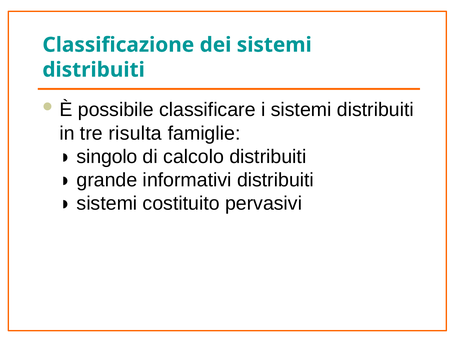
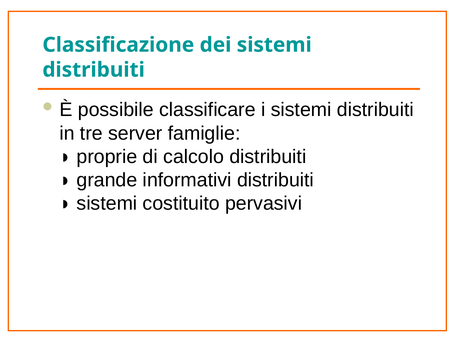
risulta: risulta -> server (135, 133)
singolo: singolo -> proprie (107, 157)
